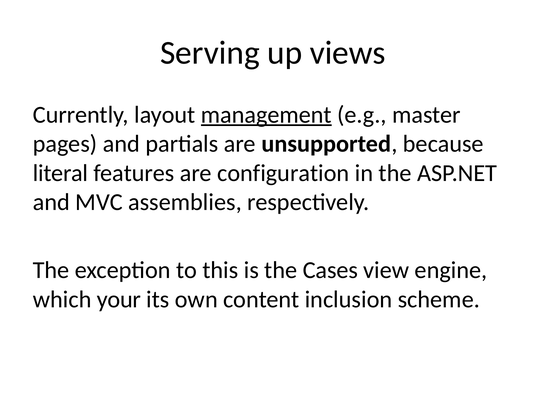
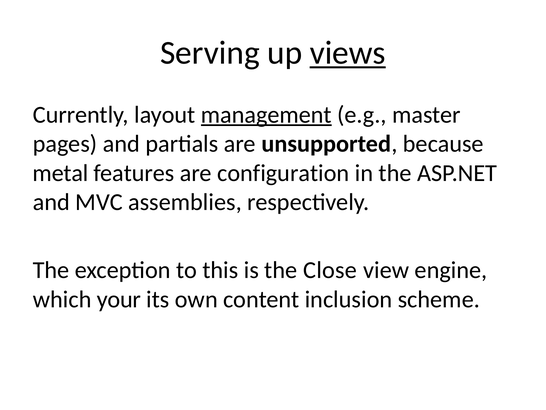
views underline: none -> present (348, 53)
literal: literal -> metal (60, 173)
Cases: Cases -> Close (330, 270)
